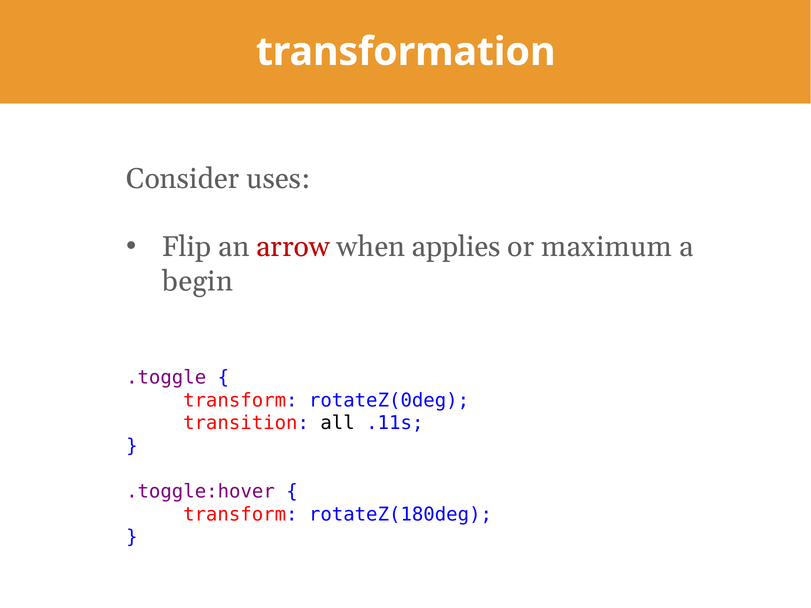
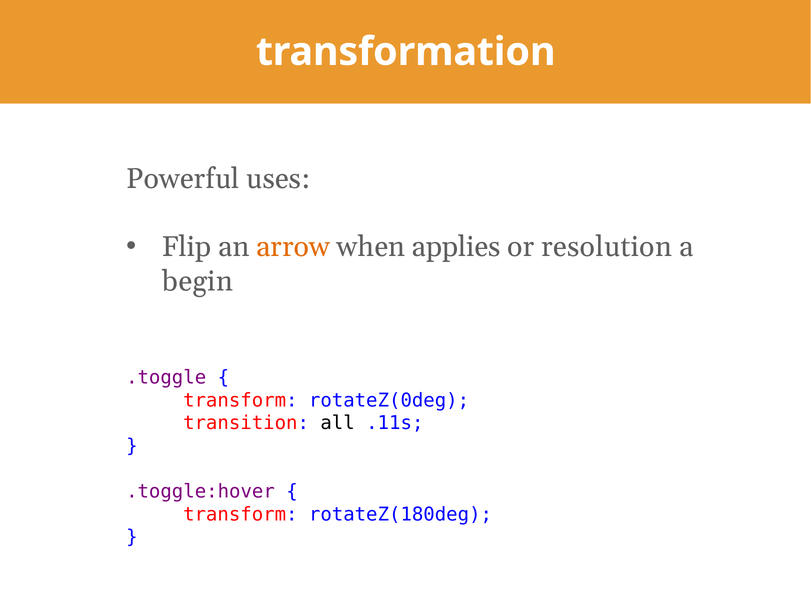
Consider: Consider -> Powerful (183, 179)
arrow colour: red -> orange (293, 247)
maximum: maximum -> resolution (607, 247)
